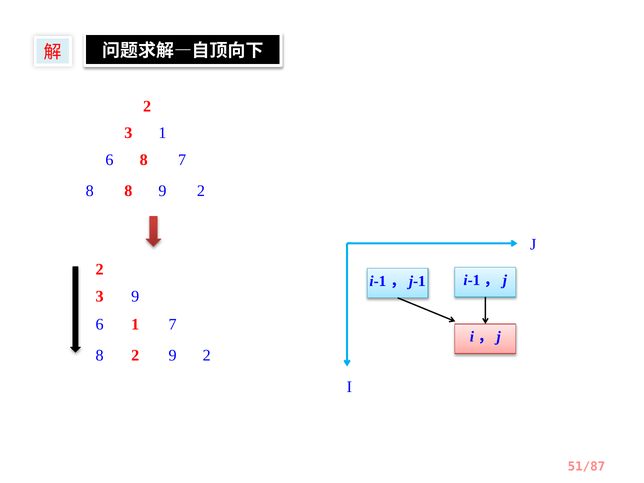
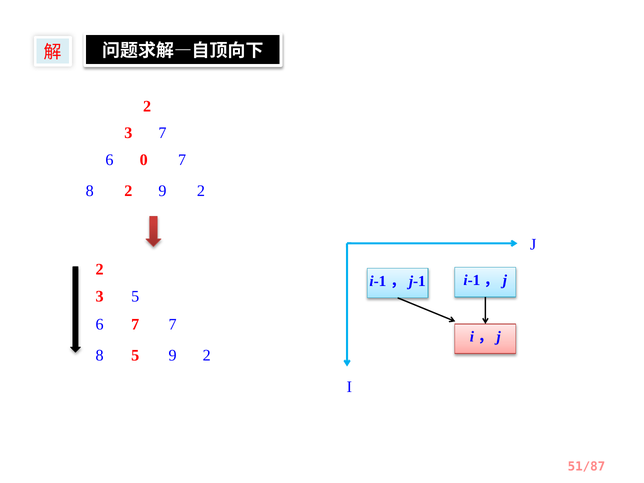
3 1: 1 -> 7 (162, 133)
6 8: 8 -> 0 (144, 160)
8 8: 8 -> 2 (128, 191)
3 9: 9 -> 5 (135, 296)
6 1: 1 -> 7 (135, 324)
8 2: 2 -> 5 (135, 356)
